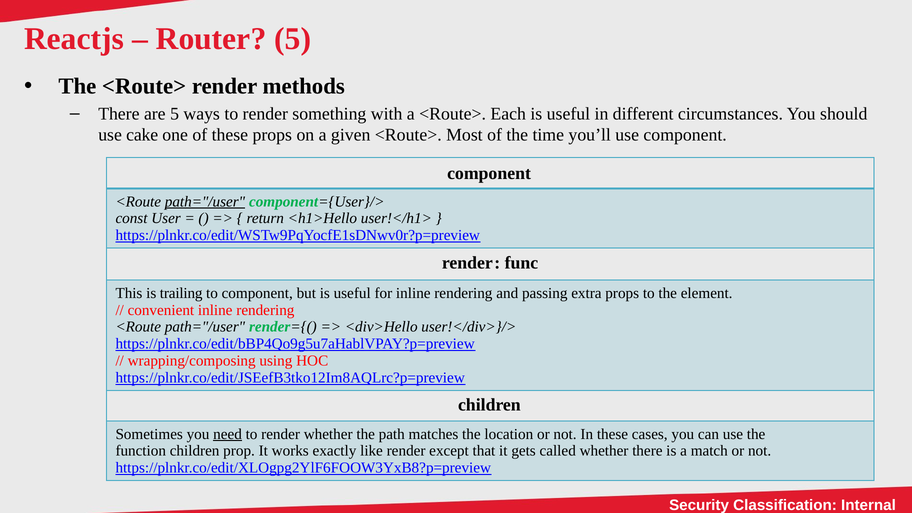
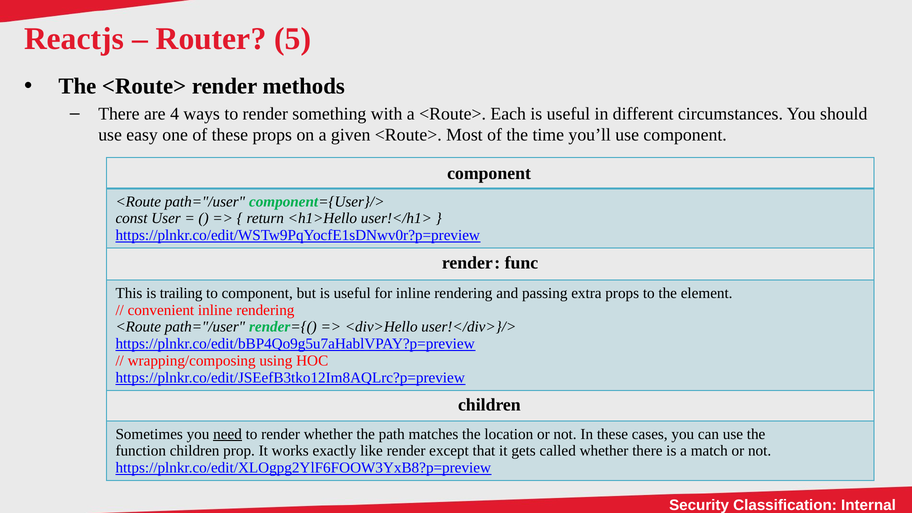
are 5: 5 -> 4 (175, 114)
cake: cake -> easy (142, 135)
path="/user underline: present -> none (205, 202)
